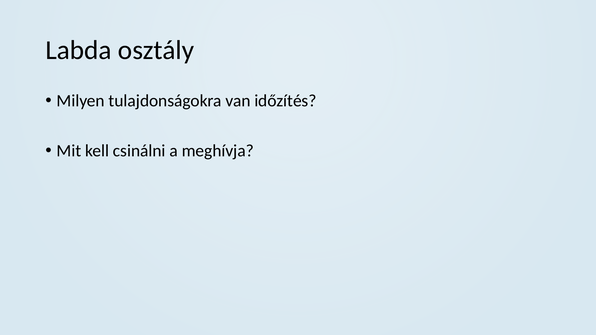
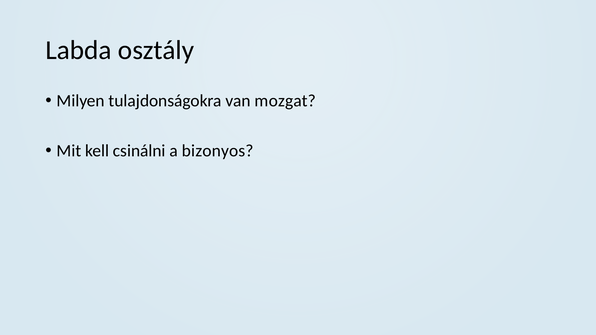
időzítés: időzítés -> mozgat (285, 101)
meghívja: meghívja -> bizonyos (218, 151)
